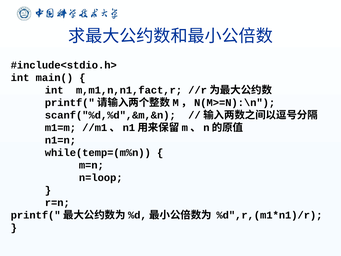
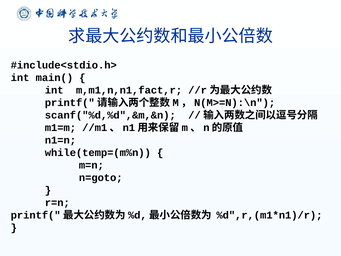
n=loop: n=loop -> n=goto (101, 178)
